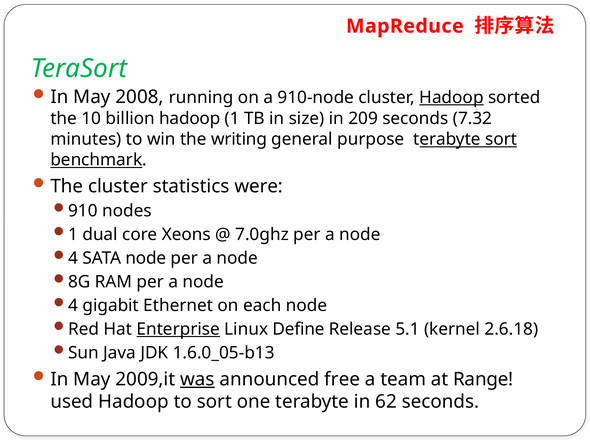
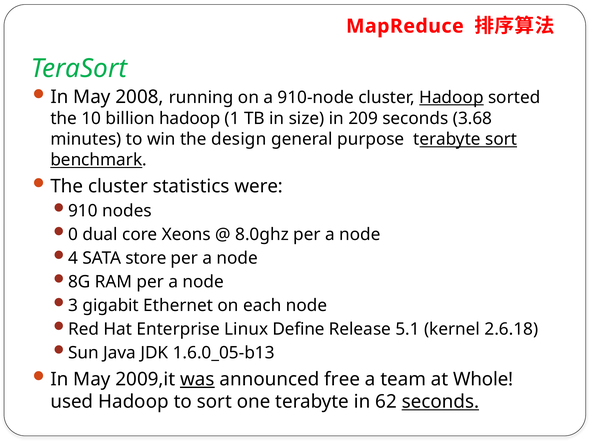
7.32: 7.32 -> 3.68 (473, 119)
writing: writing -> design (239, 139)
1: 1 -> 0 (73, 235)
7.0ghz: 7.0ghz -> 8.0ghz (262, 235)
SATA node: node -> store (146, 258)
4: 4 -> 3 (73, 306)
Enterprise underline: present -> none (178, 329)
Range: Range -> Whole (483, 380)
seconds underline: none -> present (440, 402)
